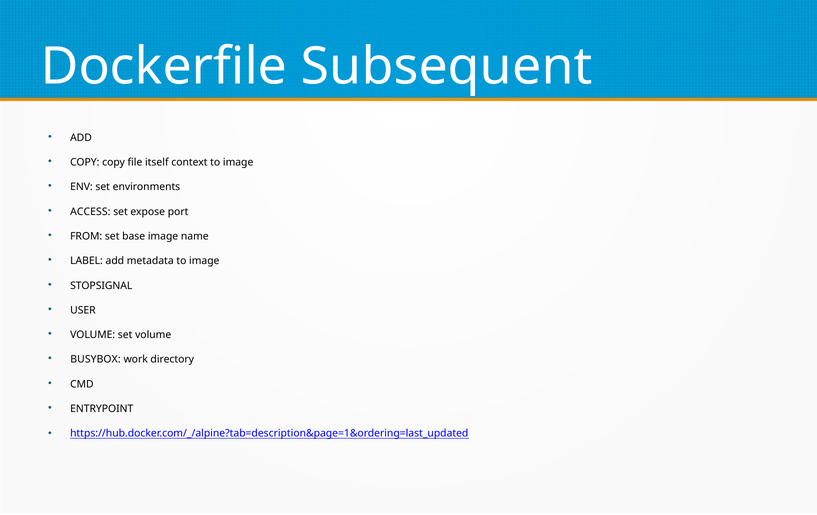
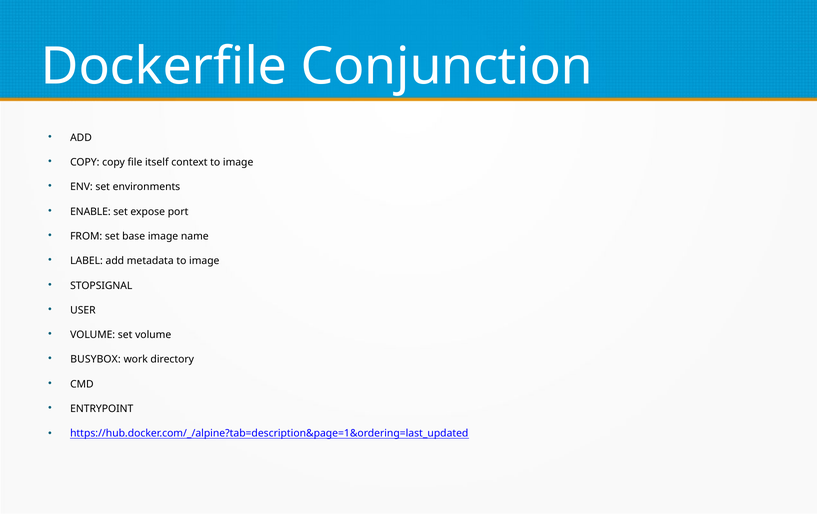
Subsequent: Subsequent -> Conjunction (447, 67)
ACCESS: ACCESS -> ENABLE (90, 212)
